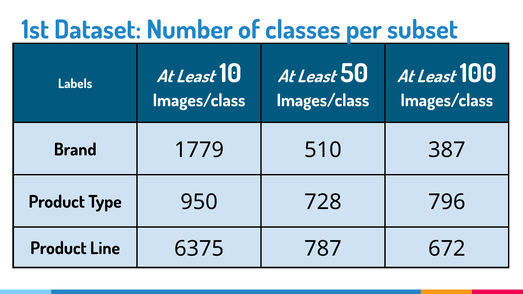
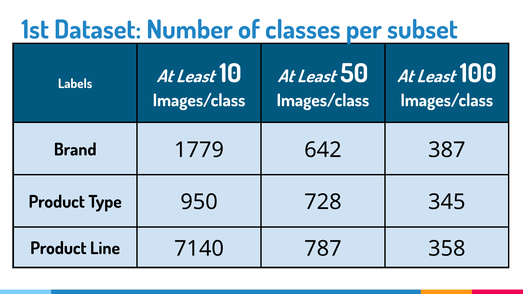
510: 510 -> 642 (323, 150)
796: 796 -> 345 (447, 202)
6375: 6375 -> 7140 (199, 249)
672: 672 -> 358 (447, 249)
